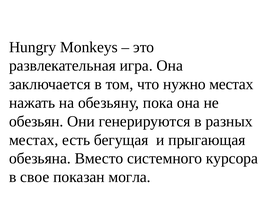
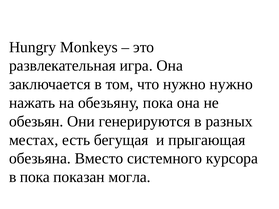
нужно местах: местах -> нужно (231, 84)
в свое: свое -> пока (35, 177)
